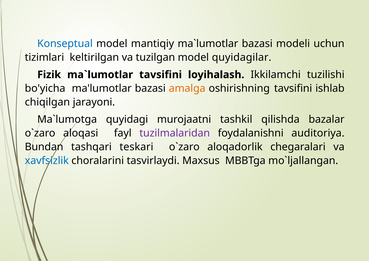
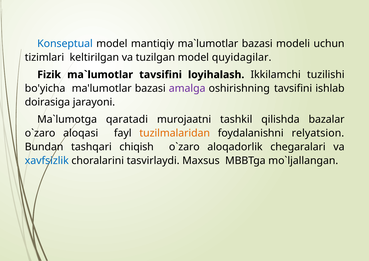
amalga colour: orange -> purple (187, 88)
chiqilgan: chiqilgan -> doirasiga (47, 102)
quyidagi: quyidagi -> qaratadi (127, 119)
tuzilmalaridan colour: purple -> orange (175, 133)
auditoriya: auditoriya -> relyatsion (318, 133)
teskari: teskari -> chiqish (137, 147)
